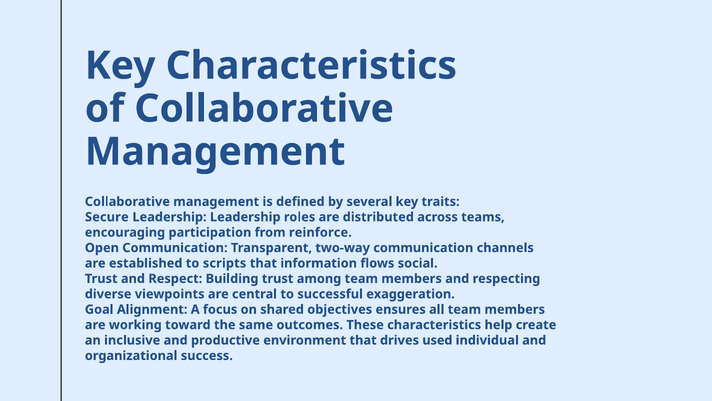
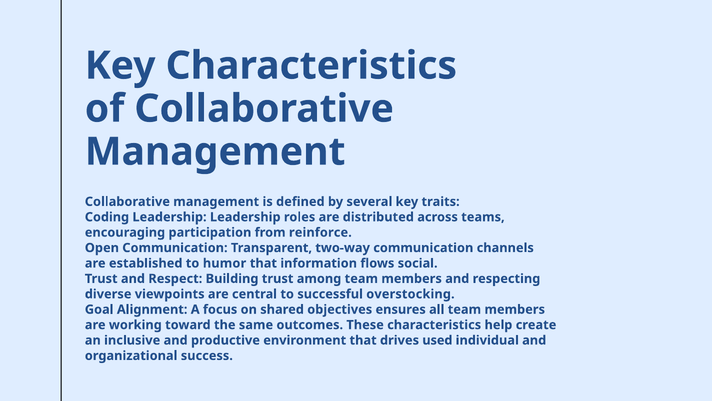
Secure: Secure -> Coding (107, 217)
scripts: scripts -> humor (225, 263)
exaggeration: exaggeration -> overstocking (410, 294)
